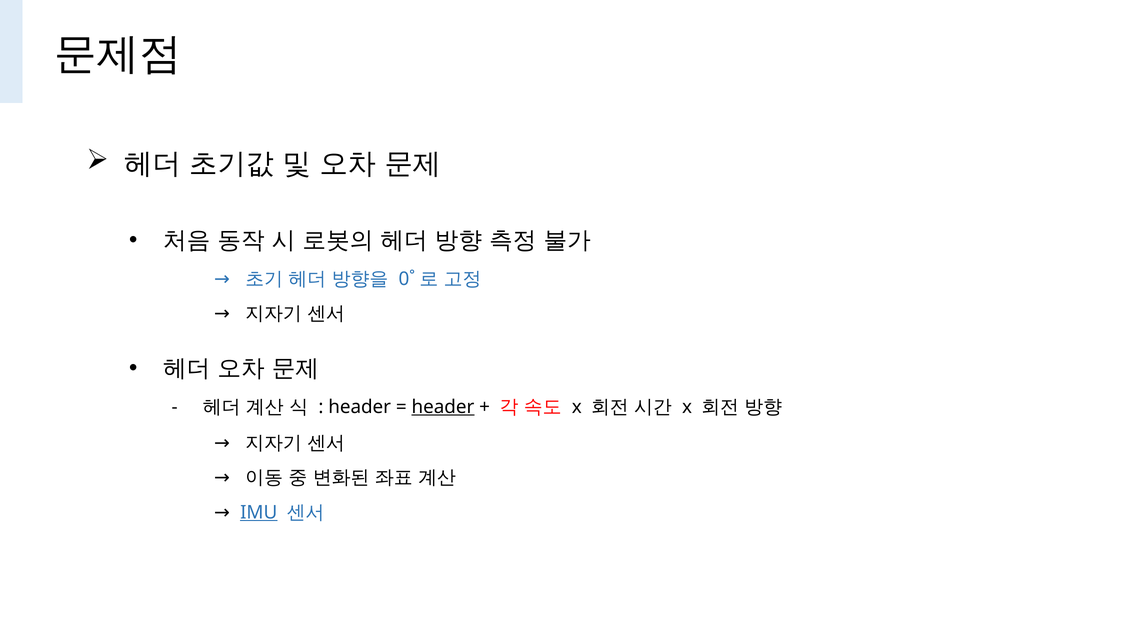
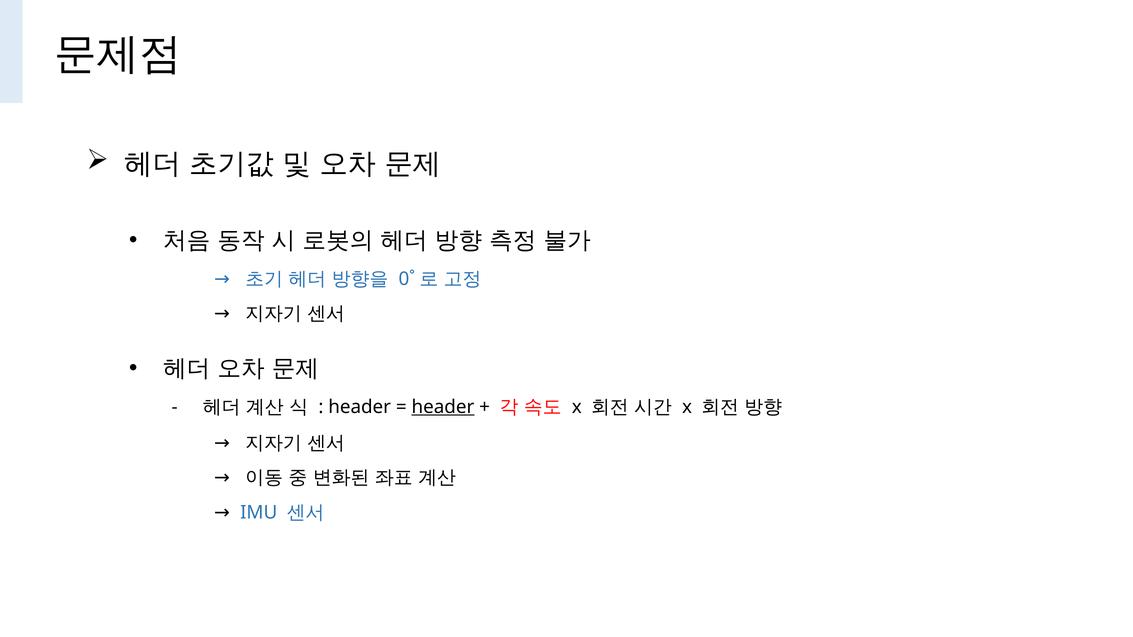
IMU underline: present -> none (259, 513)
